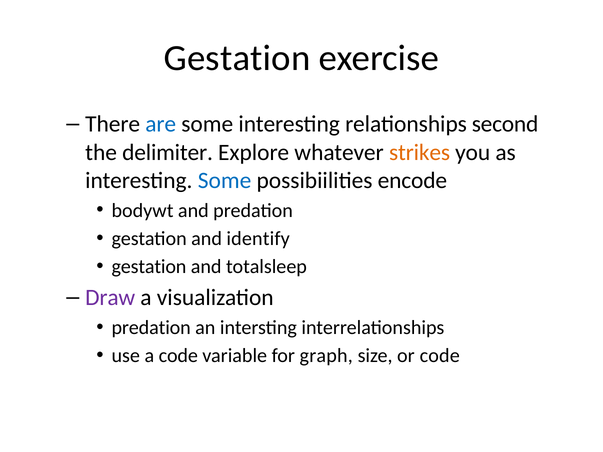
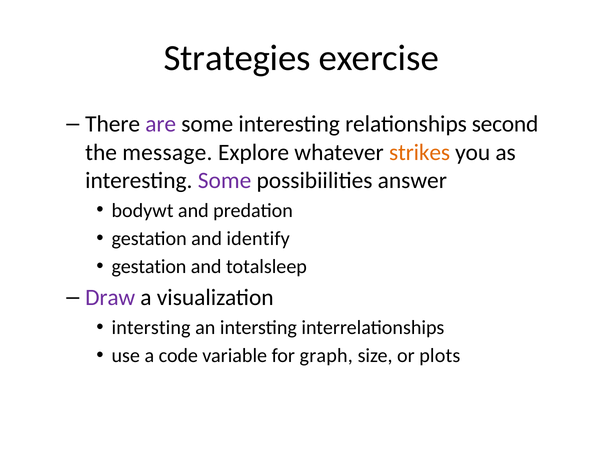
Gestation: Gestation -> Strategies (237, 58)
are colour: blue -> purple (161, 124)
delimiter: delimiter -> message (167, 152)
Some colour: blue -> purple (225, 181)
encode: encode -> answer (412, 181)
predation: predation -> intersting (151, 328)
or code: code -> plots (440, 356)
